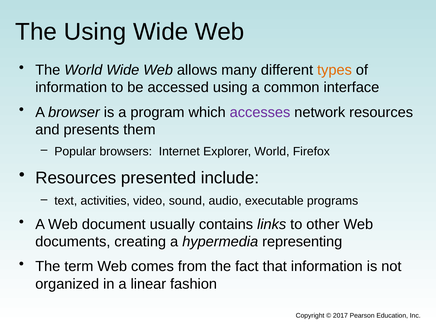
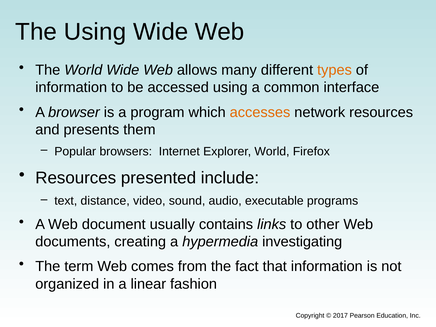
accesses colour: purple -> orange (260, 112)
activities: activities -> distance (105, 201)
representing: representing -> investigating (302, 242)
